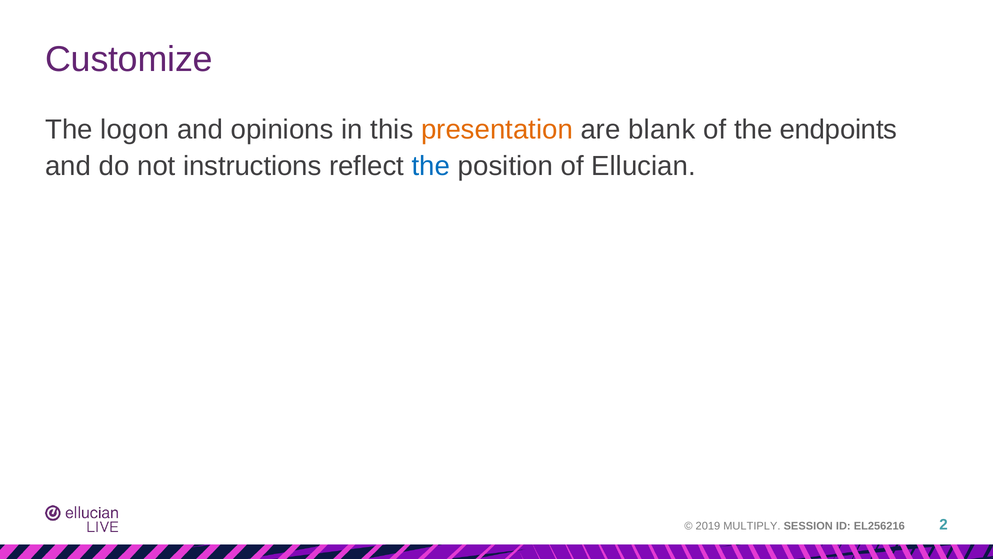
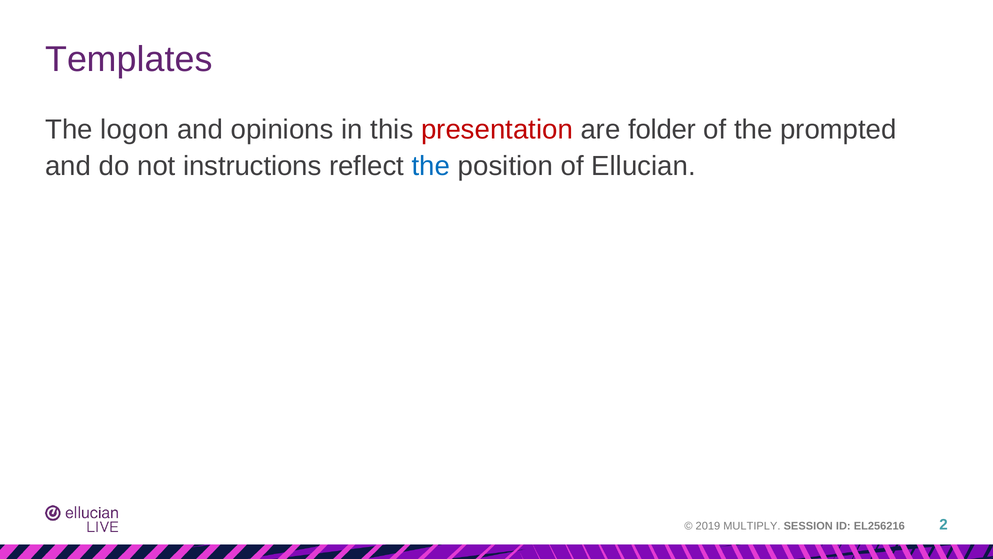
Customize: Customize -> Templates (129, 60)
presentation colour: orange -> red (497, 130)
blank: blank -> folder (662, 130)
endpoints: endpoints -> prompted (838, 130)
